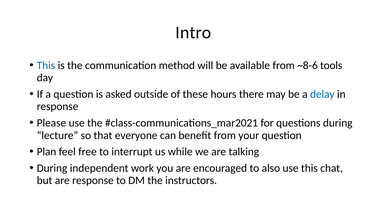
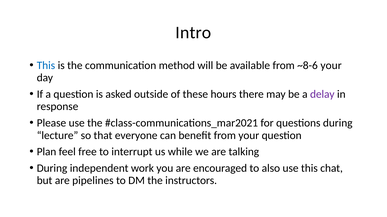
~8-6 tools: tools -> your (331, 66)
delay colour: blue -> purple (322, 94)
are response: response -> pipelines (93, 181)
